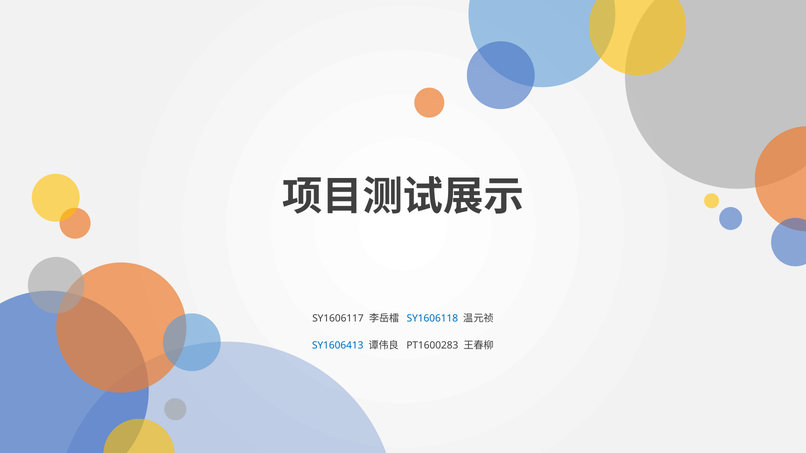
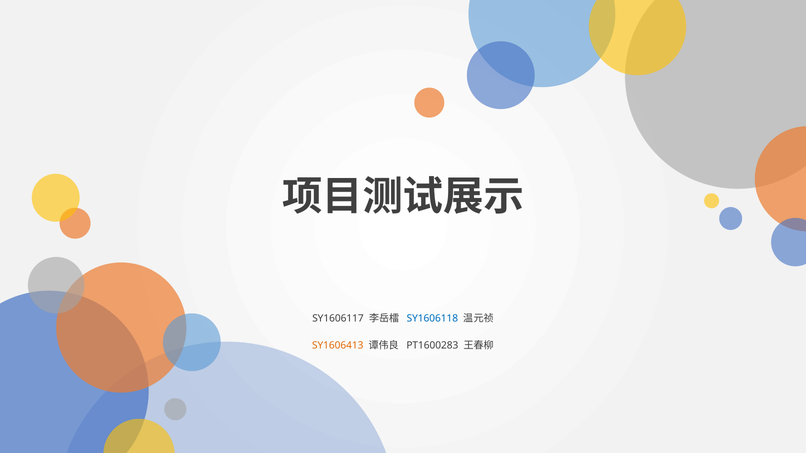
SY1606413 colour: blue -> orange (338, 346)
